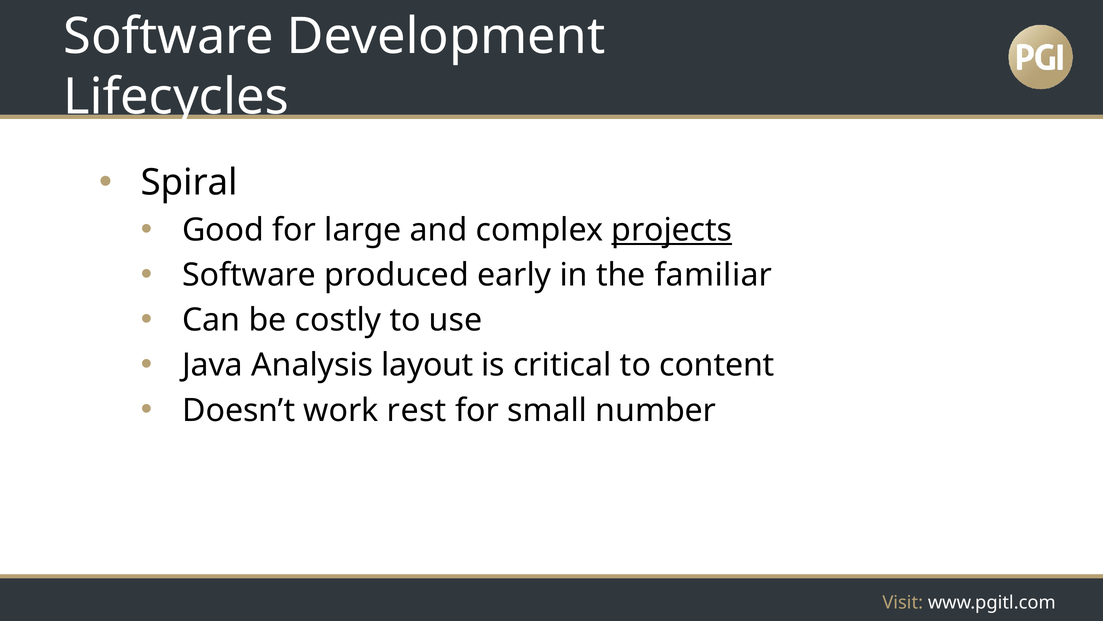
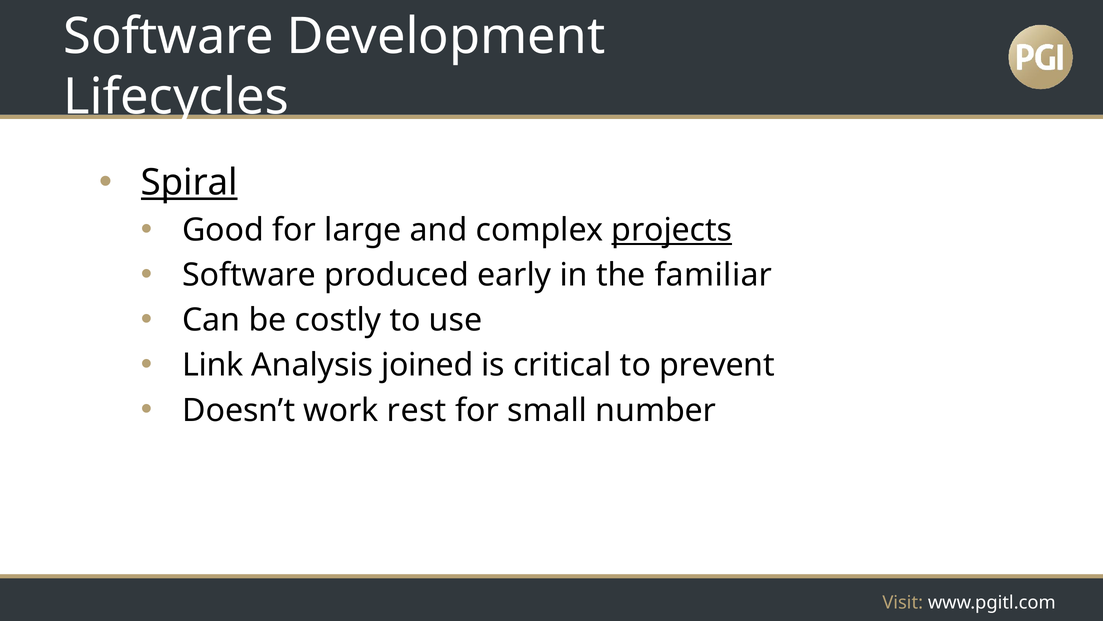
Spiral underline: none -> present (189, 183)
Java: Java -> Link (213, 365)
layout: layout -> joined (427, 365)
content: content -> prevent (717, 365)
